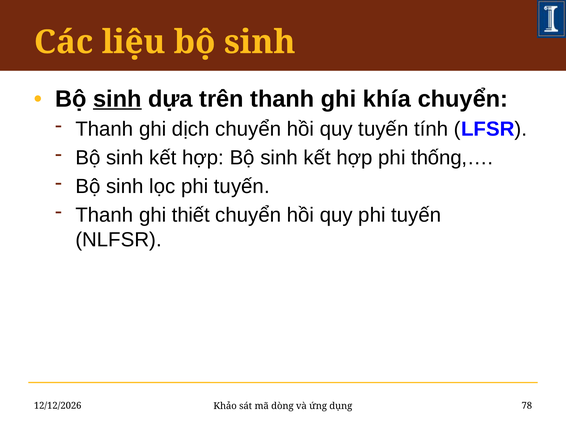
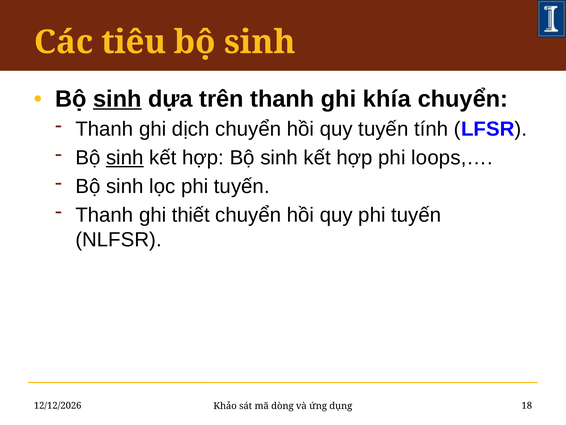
liệu: liệu -> tiêu (134, 42)
sinh underline: none -> present (125, 158)
thống,…: thống,… -> loops,… (452, 158)
78: 78 -> 18 (527, 405)
